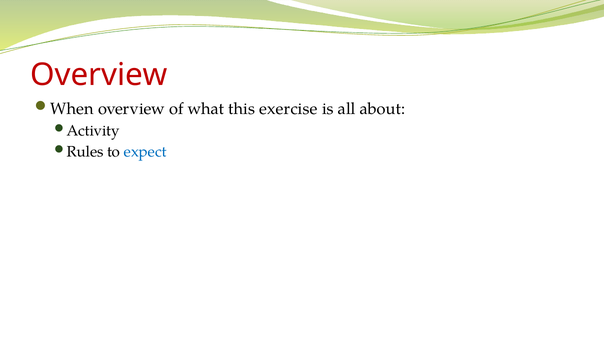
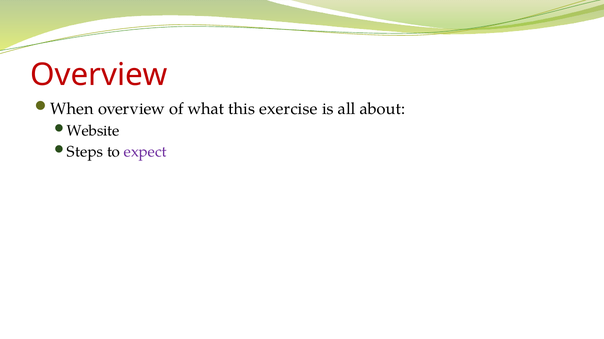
Activity: Activity -> Website (93, 131)
Rules: Rules -> Steps (85, 152)
expect colour: blue -> purple (145, 152)
